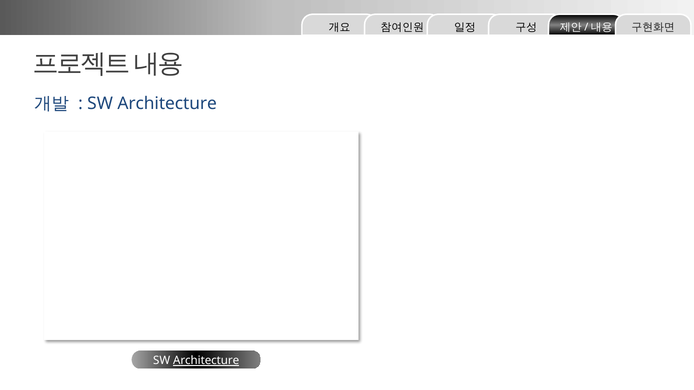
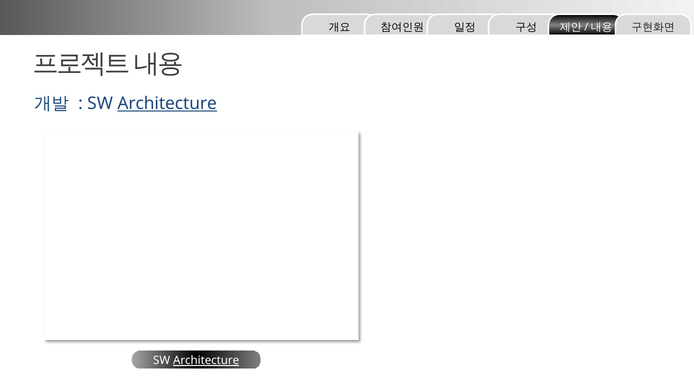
Architecture underline: none -> present (167, 104)
